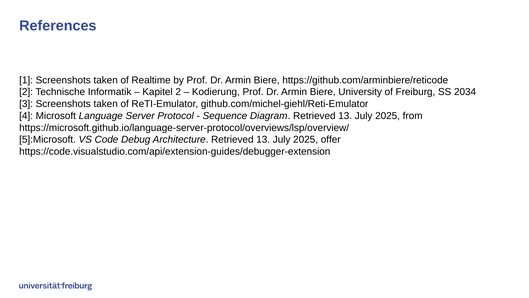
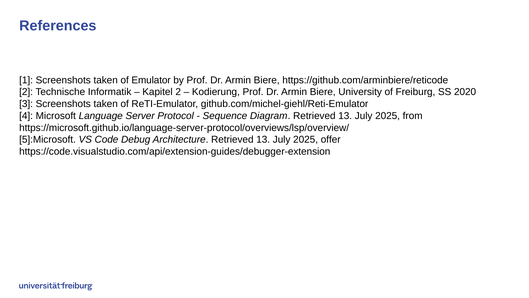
Realtime: Realtime -> Emulator (151, 80)
2034: 2034 -> 2020 (465, 92)
